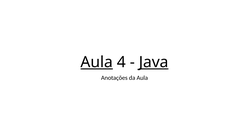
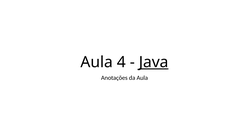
Aula underline: present -> none (97, 62)
